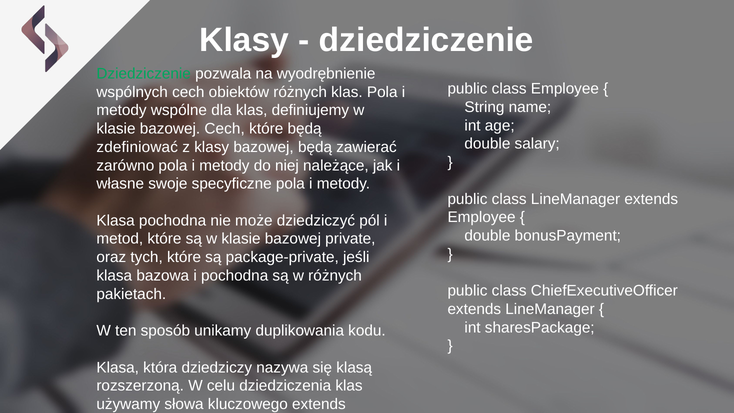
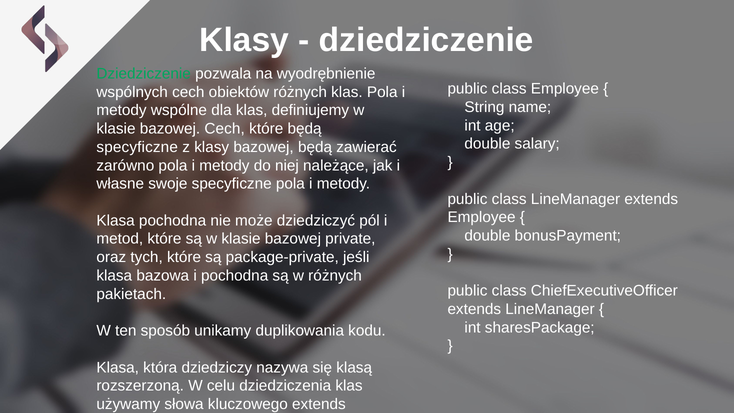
zdefiniować: zdefiniować -> specyficzne (137, 147)
